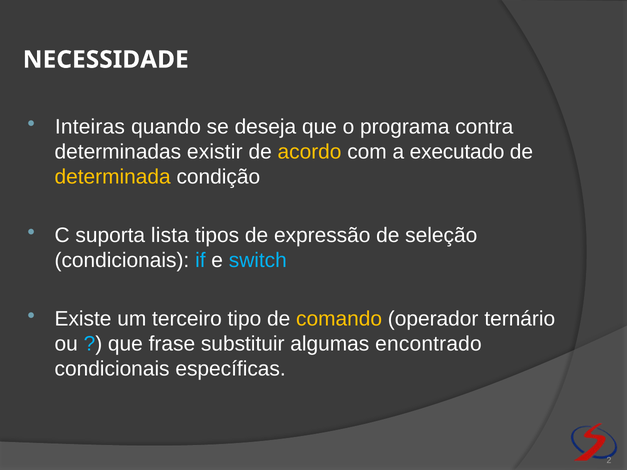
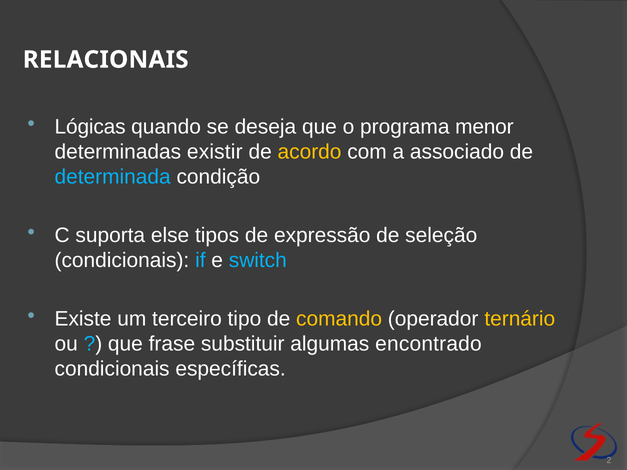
NECESSIDADE: NECESSIDADE -> RELACIONAIS (106, 60)
Inteiras: Inteiras -> Lógicas (90, 127)
contra: contra -> menor (484, 127)
executado: executado -> associado (457, 152)
determinada colour: yellow -> light blue (113, 177)
lista: lista -> else (170, 236)
ternário colour: white -> yellow (520, 319)
